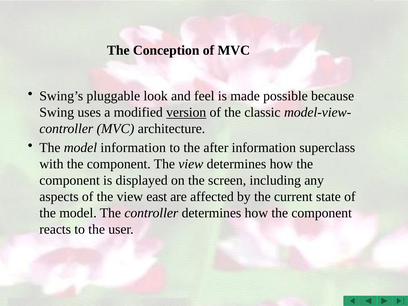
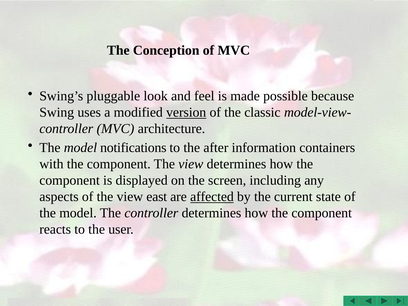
model information: information -> notifications (133, 148)
superclass: superclass -> containers (327, 148)
affected underline: none -> present (212, 197)
